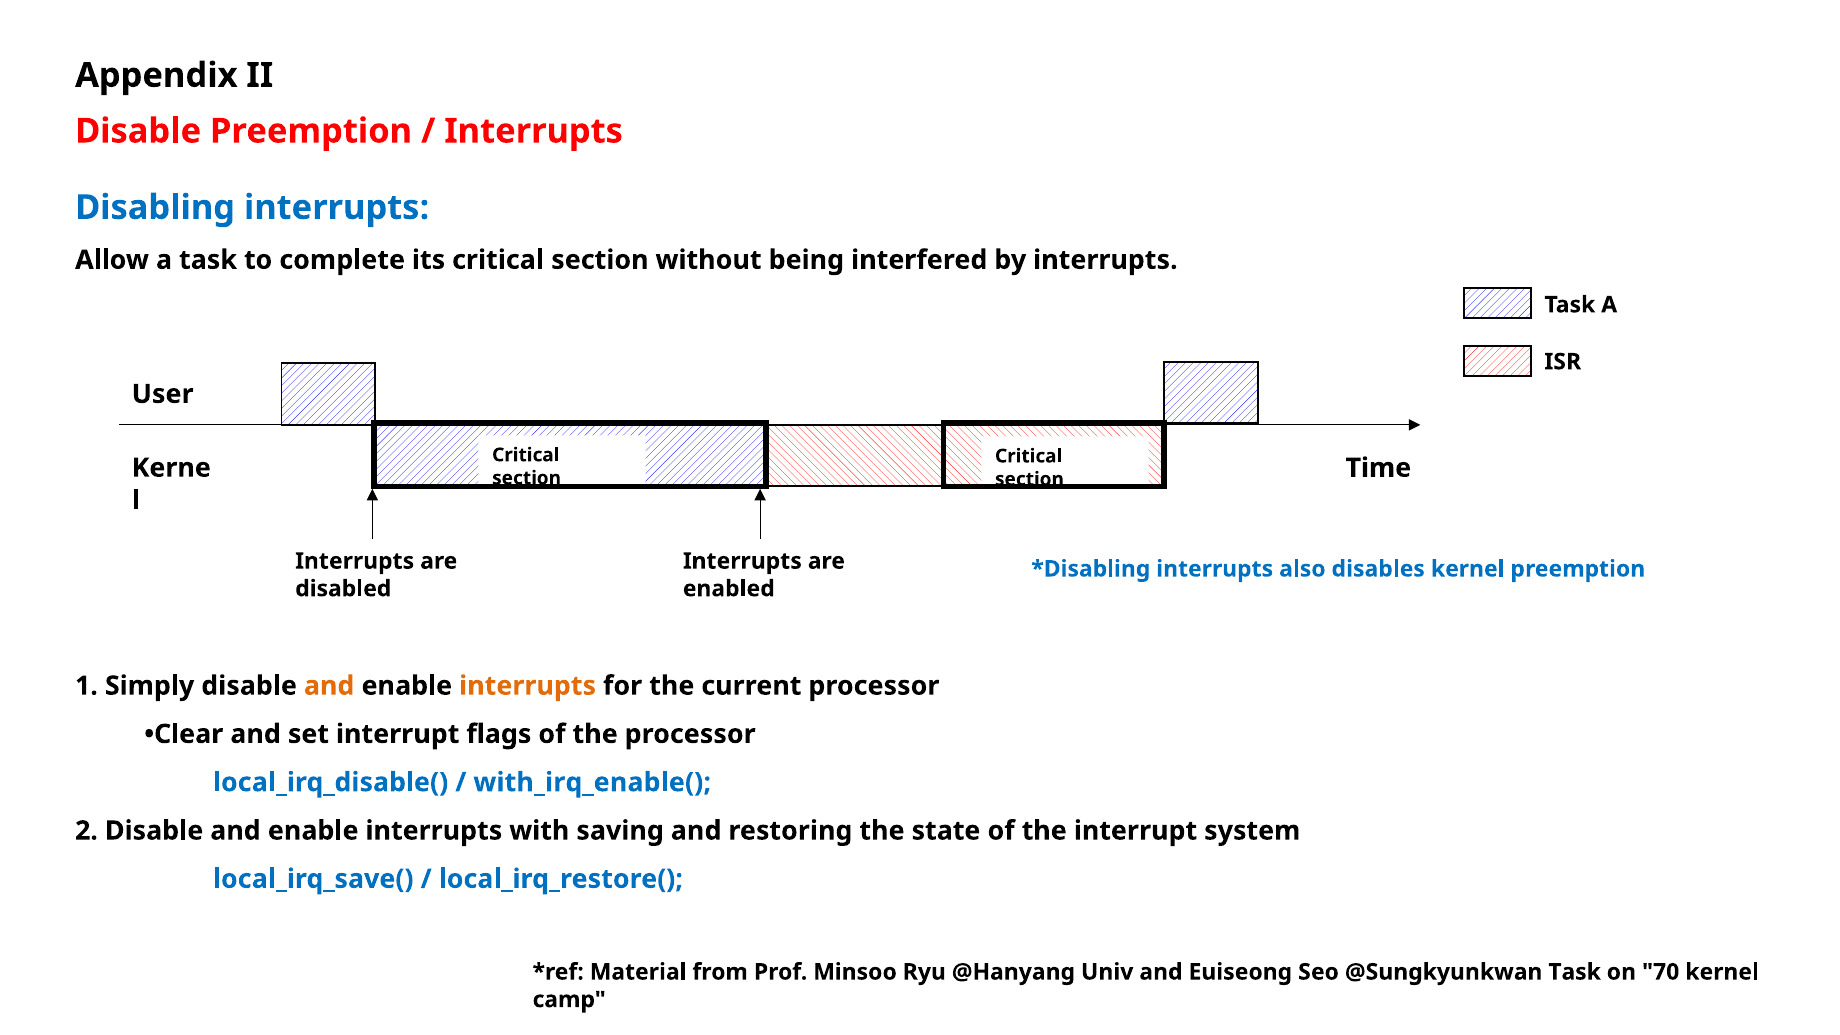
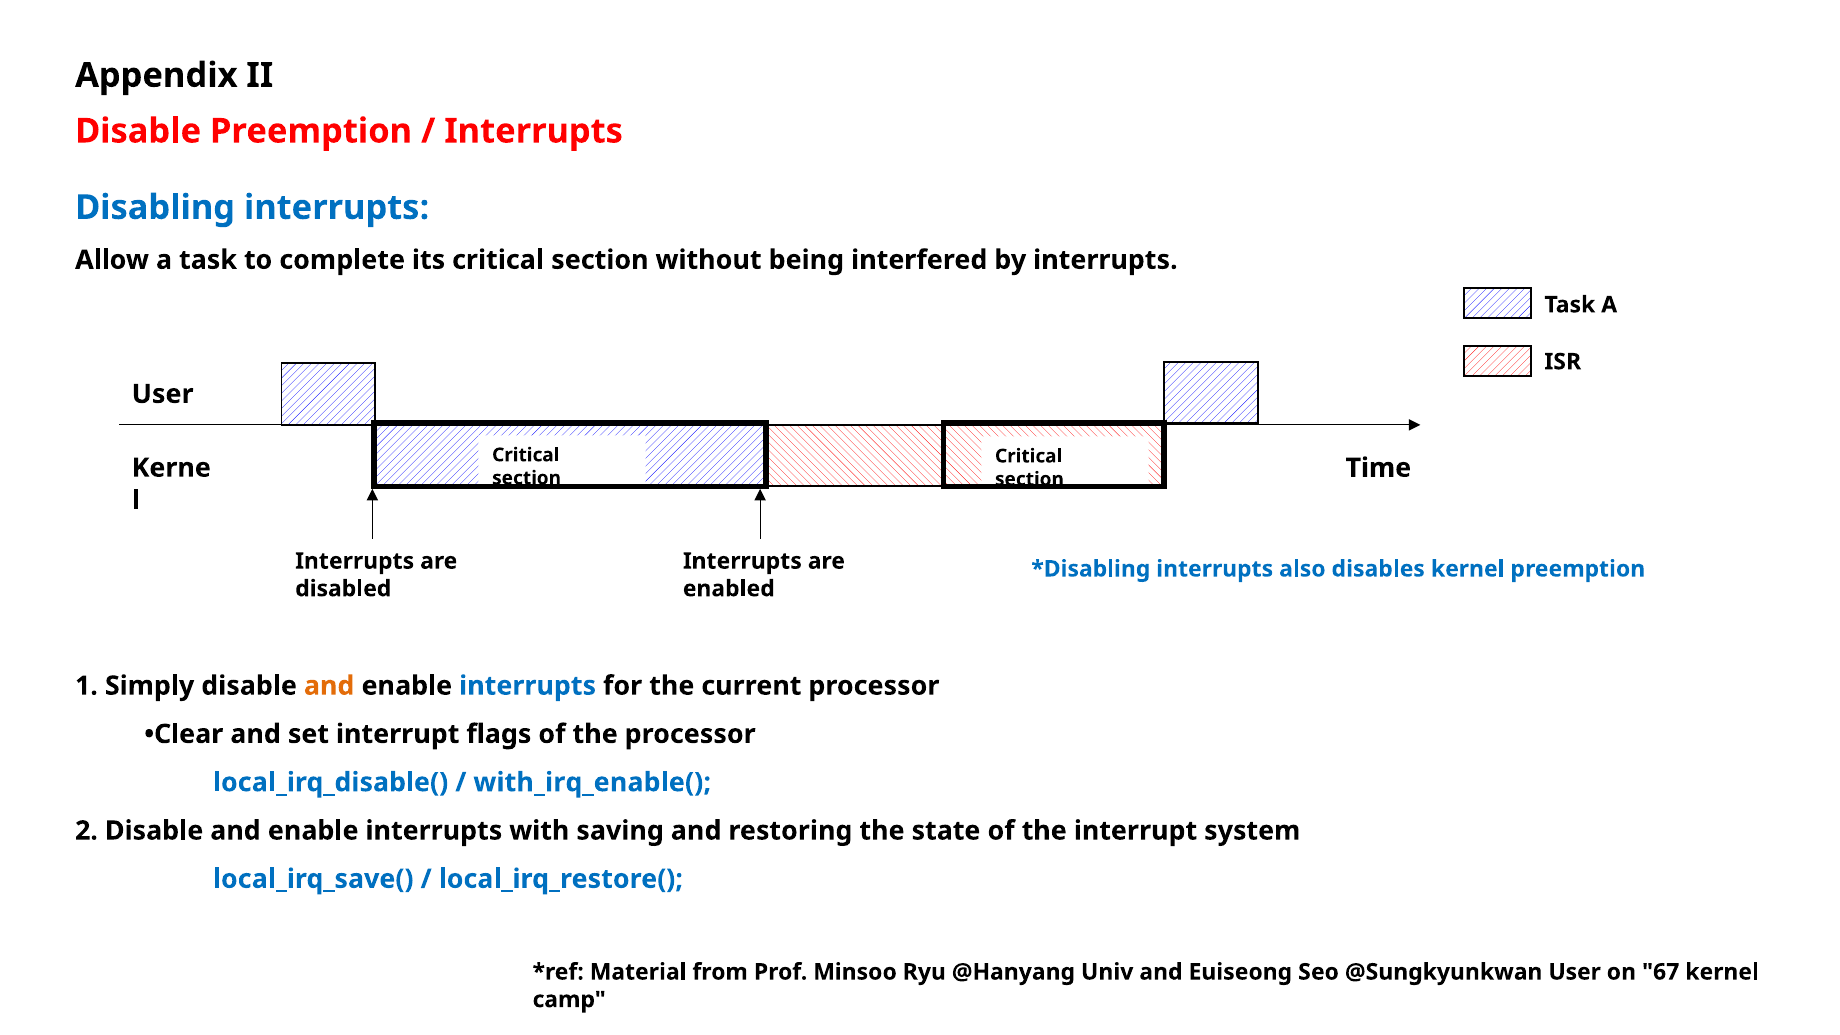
interrupts colour: orange -> blue (528, 686)
@Sungkyunkwan Task: Task -> User (1575, 972)
70: 70 -> 67 (1661, 972)
